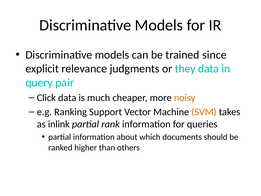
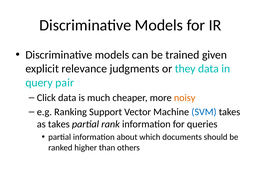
since: since -> given (215, 55)
SVM colour: orange -> blue (204, 112)
as inlink: inlink -> takes (59, 124)
